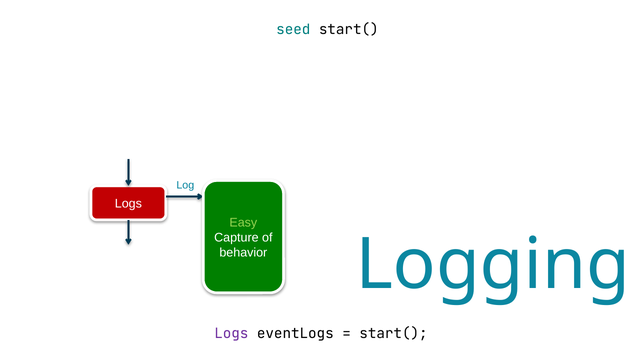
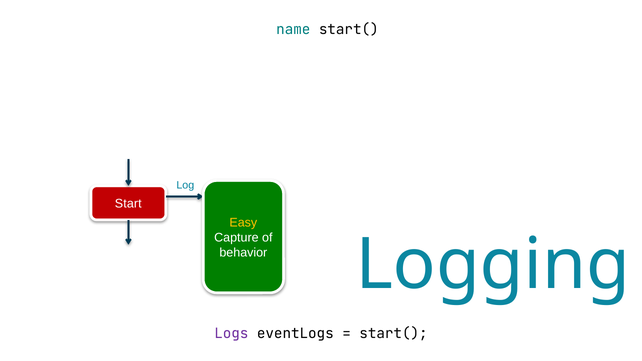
seed: seed -> name (293, 30)
Logs: Logs -> Start (128, 204)
Easy colour: light green -> yellow (243, 223)
